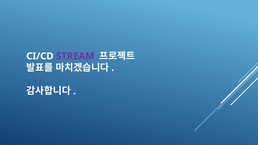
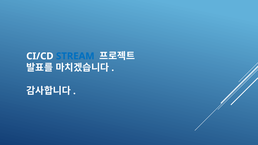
STREAM colour: purple -> blue (75, 56)
